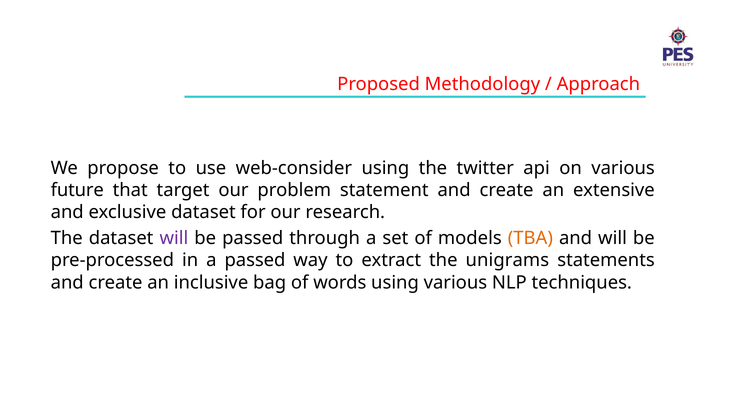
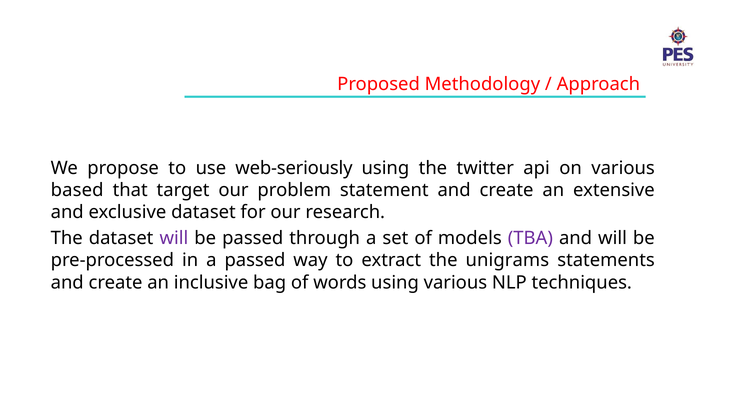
web-consider: web-consider -> web-seriously (294, 168)
future: future -> based (77, 190)
TBA colour: orange -> purple (530, 238)
